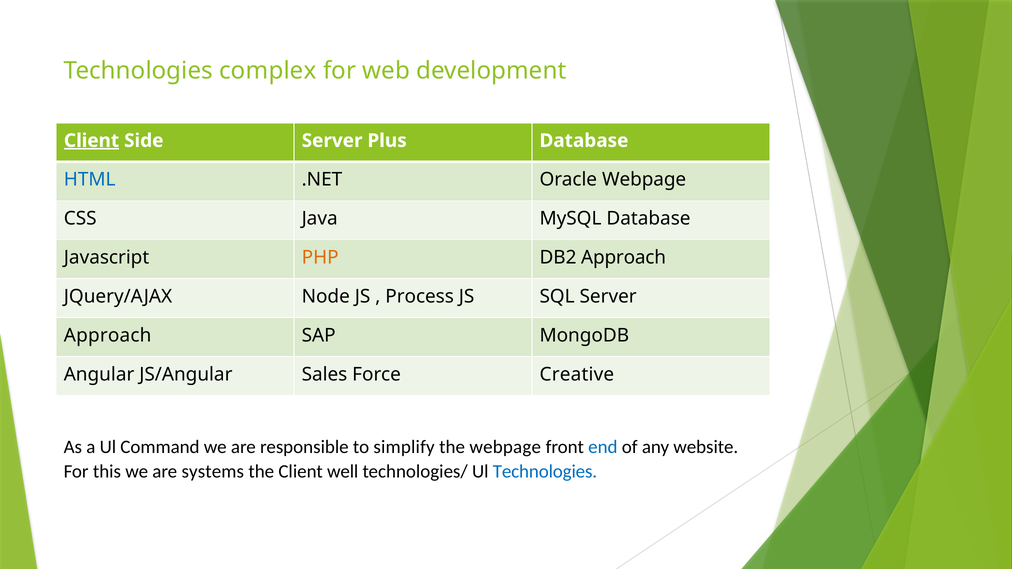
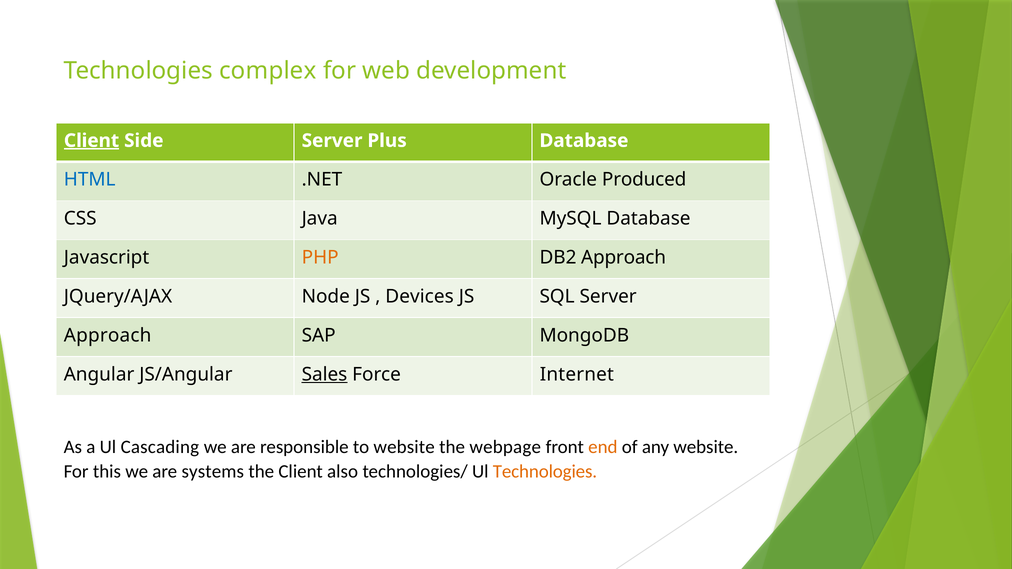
Oracle Webpage: Webpage -> Produced (644, 180)
Process: Process -> Devices (420, 297)
Sales underline: none -> present (325, 374)
Creative: Creative -> Internet (577, 374)
Command: Command -> Cascading (160, 447)
to simplify: simplify -> website (404, 447)
end colour: blue -> orange (603, 447)
well: well -> also (343, 471)
Technologies colour: blue -> orange (545, 471)
